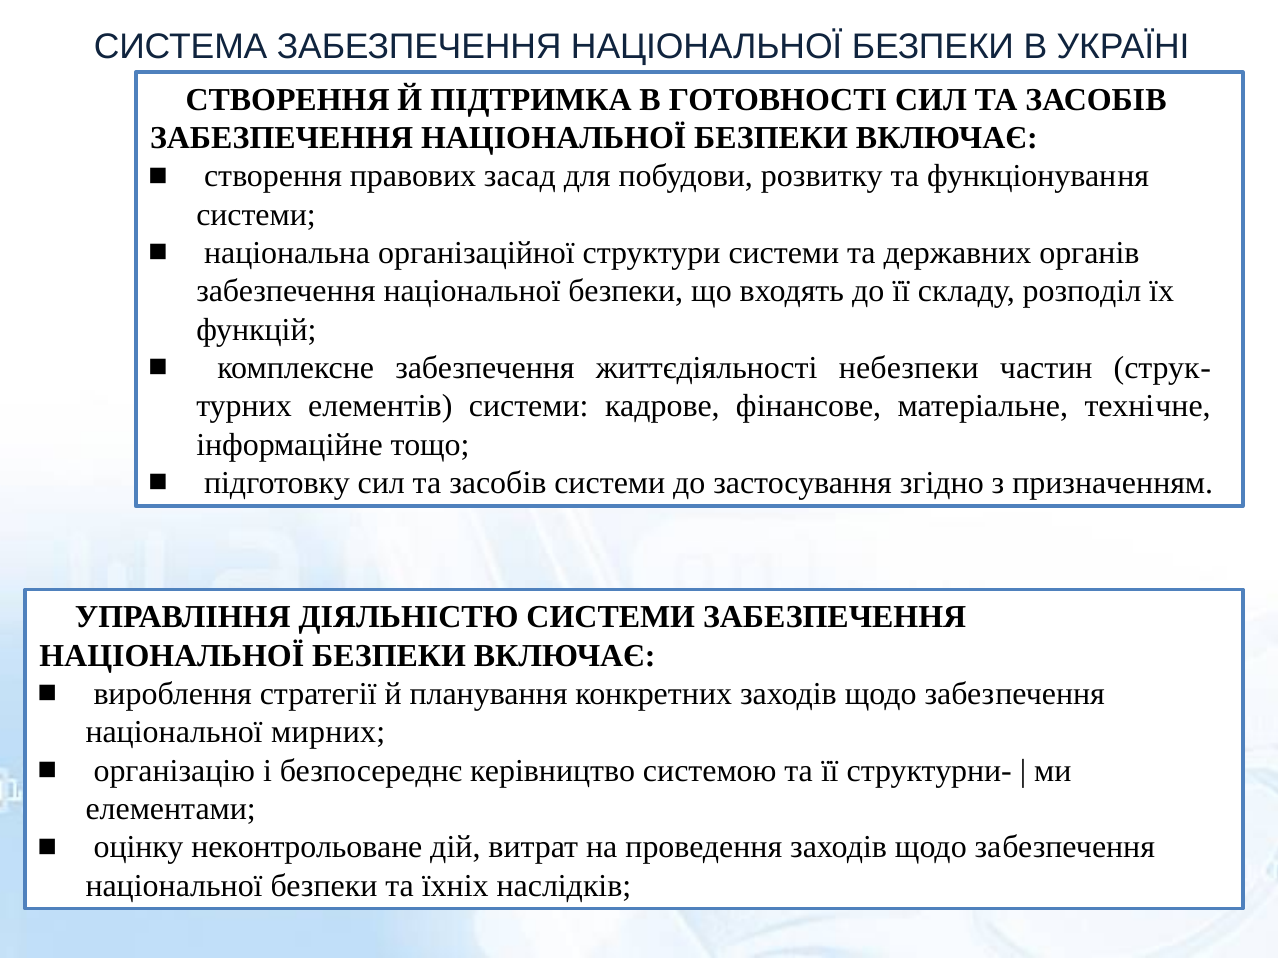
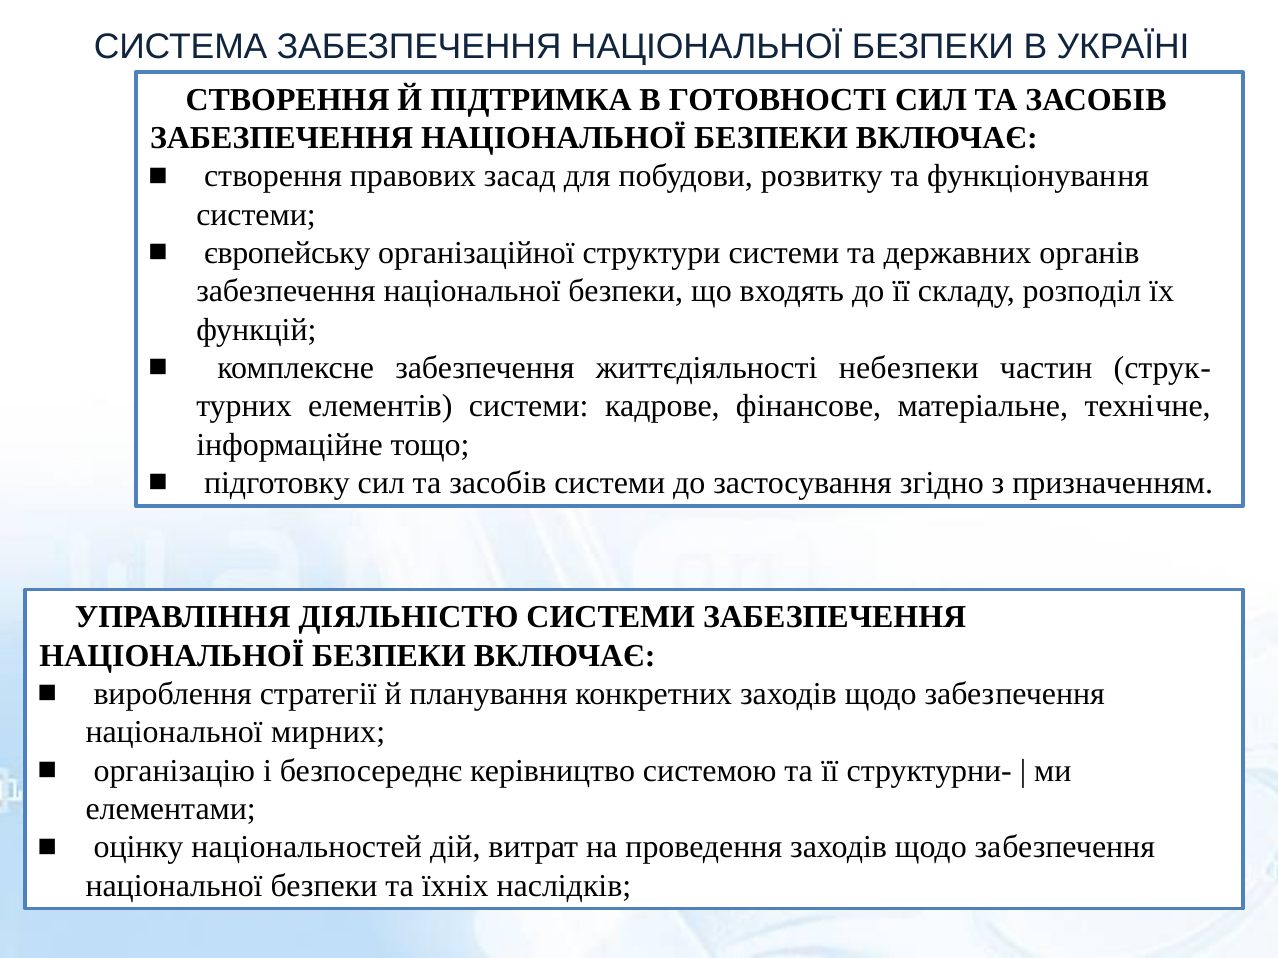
національна: національна -> європейську (287, 253)
неконтрольоване: неконтрольоване -> національностей (307, 848)
